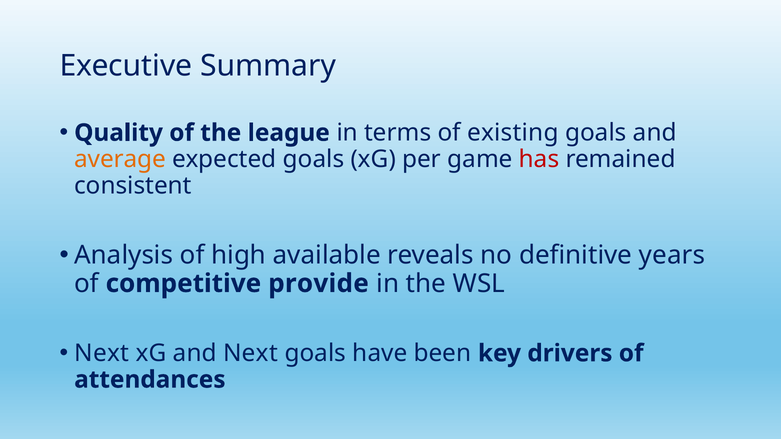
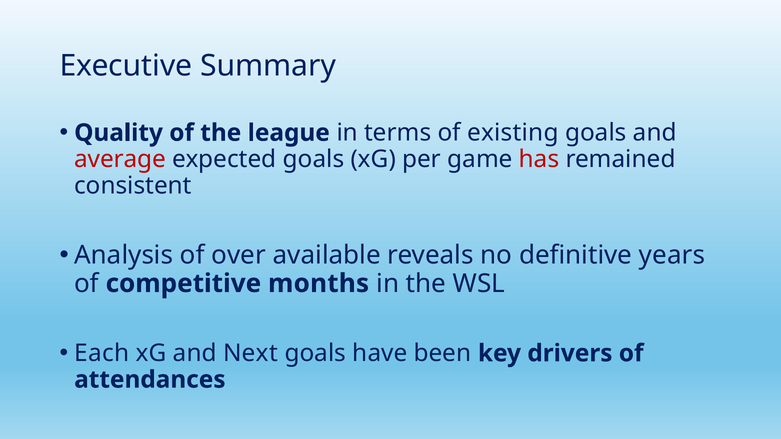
average colour: orange -> red (120, 159)
high: high -> over (239, 256)
provide: provide -> months (319, 284)
Next: Next -> Each (102, 354)
